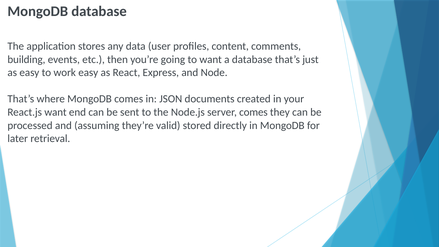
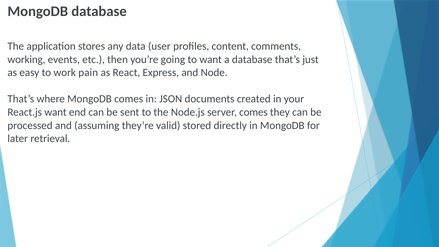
building: building -> working (26, 60)
work easy: easy -> pain (88, 73)
